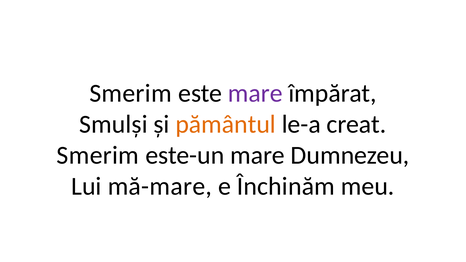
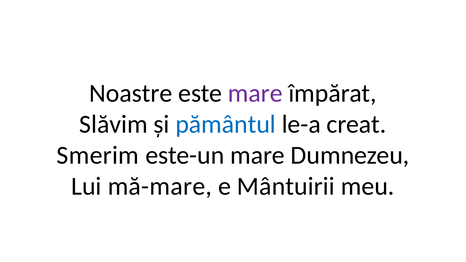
Smerim: Smerim -> Noastre (131, 93)
Smulși: Smulși -> Slăvim (114, 124)
pământul colour: orange -> blue (226, 124)
Închinăm: Închinăm -> Mântuirii (286, 186)
